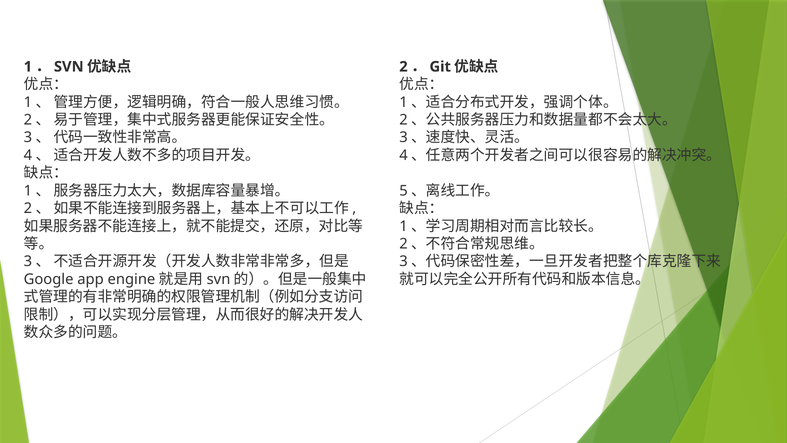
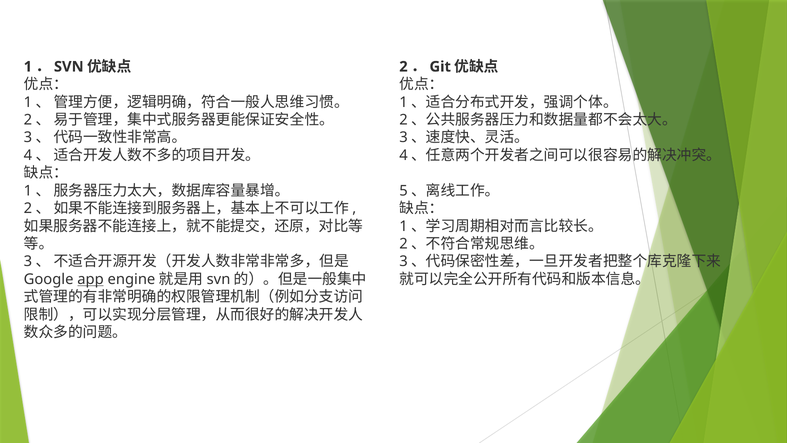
app underline: none -> present (91, 279)
